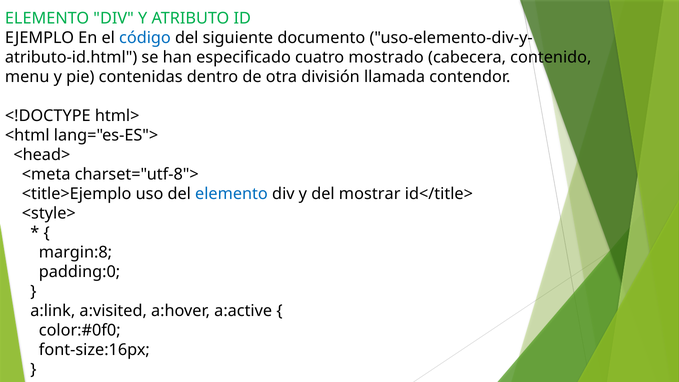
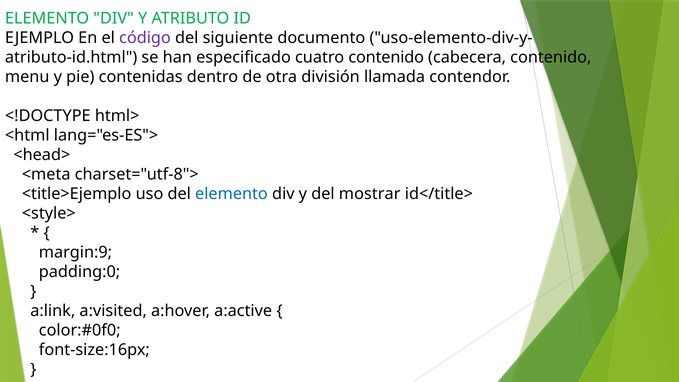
código colour: blue -> purple (145, 38)
cuatro mostrado: mostrado -> contenido (386, 57)
margin:8: margin:8 -> margin:9 (75, 252)
